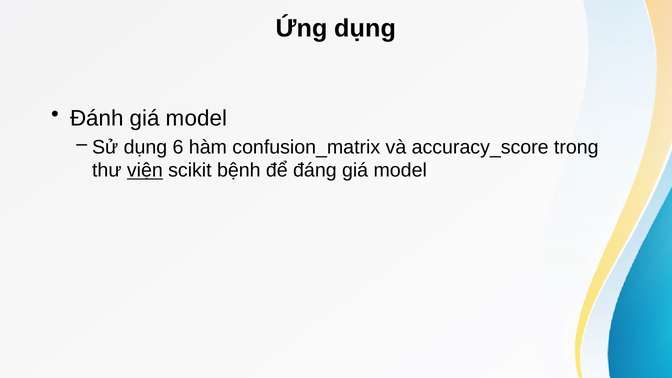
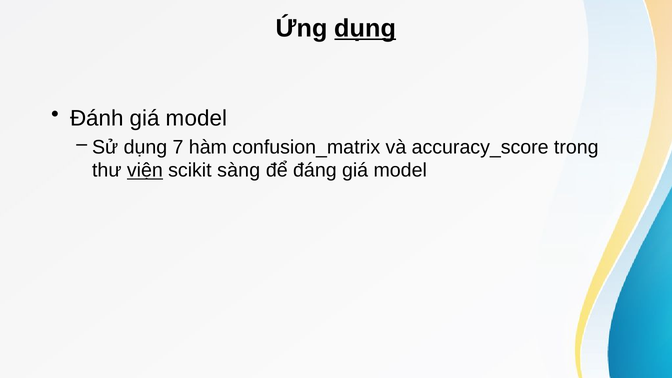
dụng underline: none -> present (365, 28)
6: 6 -> 7 (178, 147)
bệnh: bệnh -> sàng (239, 171)
